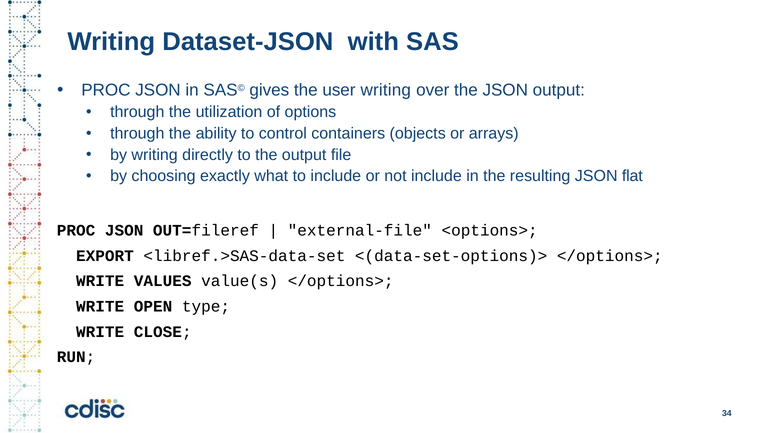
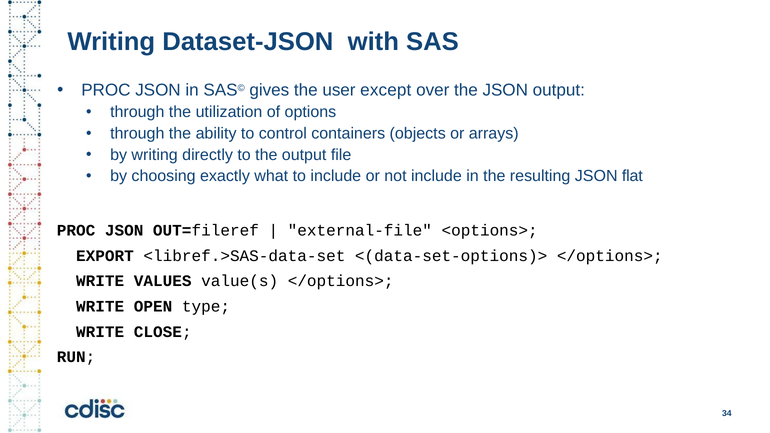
user writing: writing -> except (386, 90)
